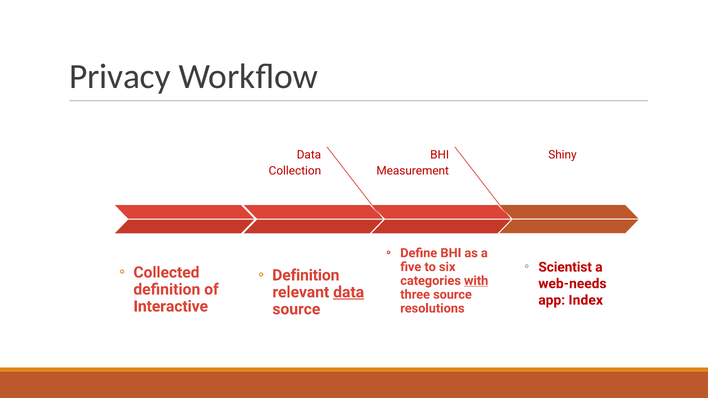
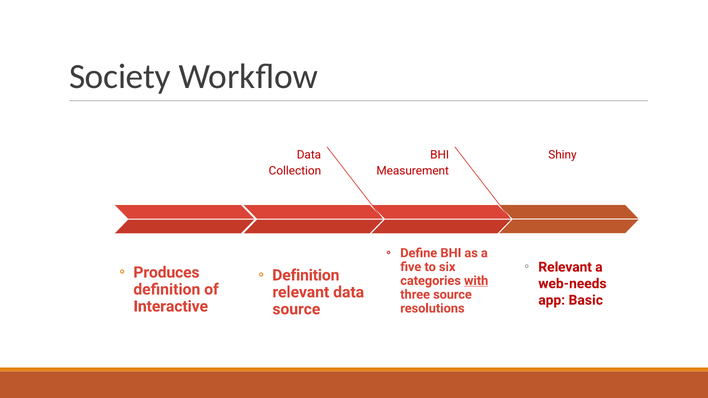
Privacy: Privacy -> Society (120, 77)
Scientist: Scientist -> Relevant (565, 267)
Collected: Collected -> Produces (166, 273)
data underline: present -> none (349, 292)
Index: Index -> Basic (586, 300)
